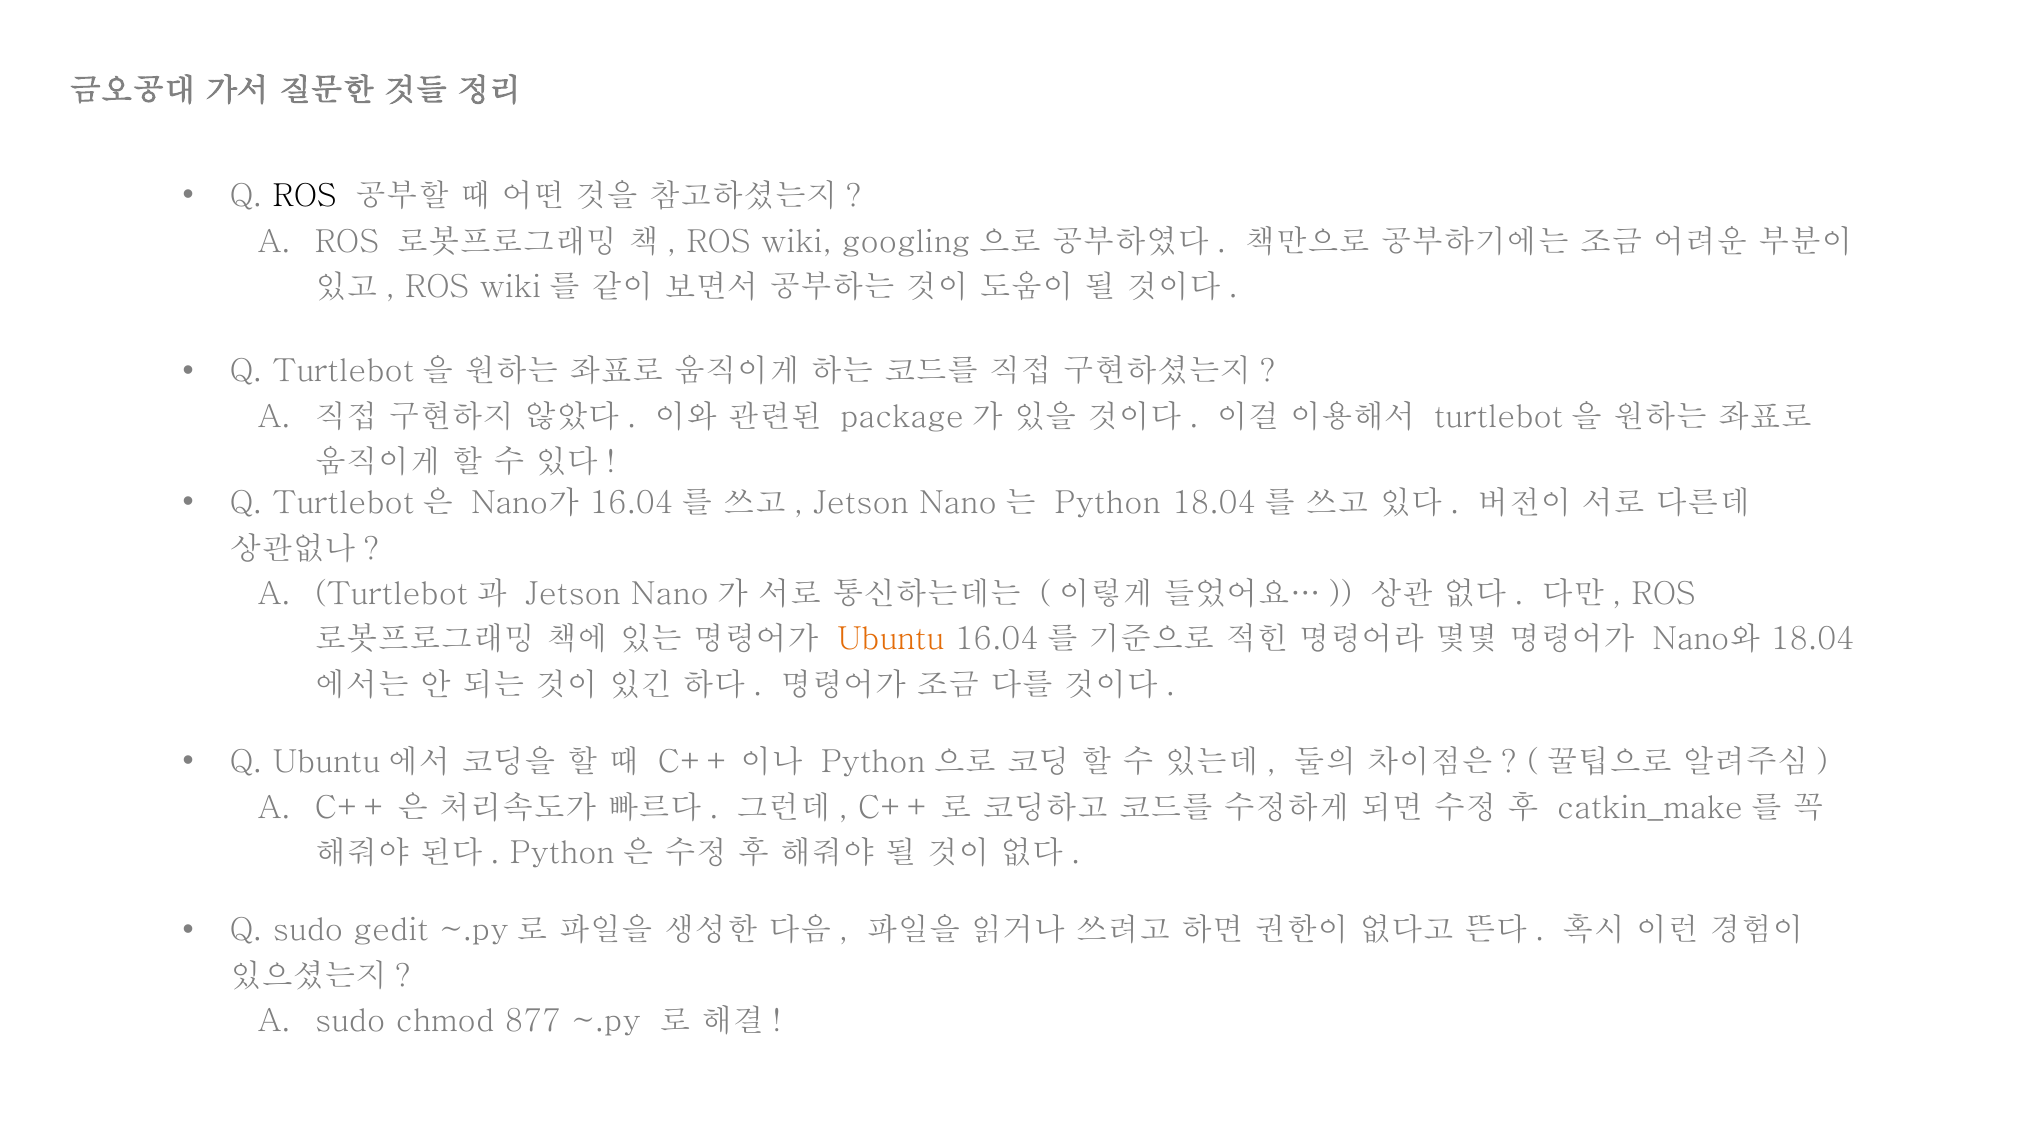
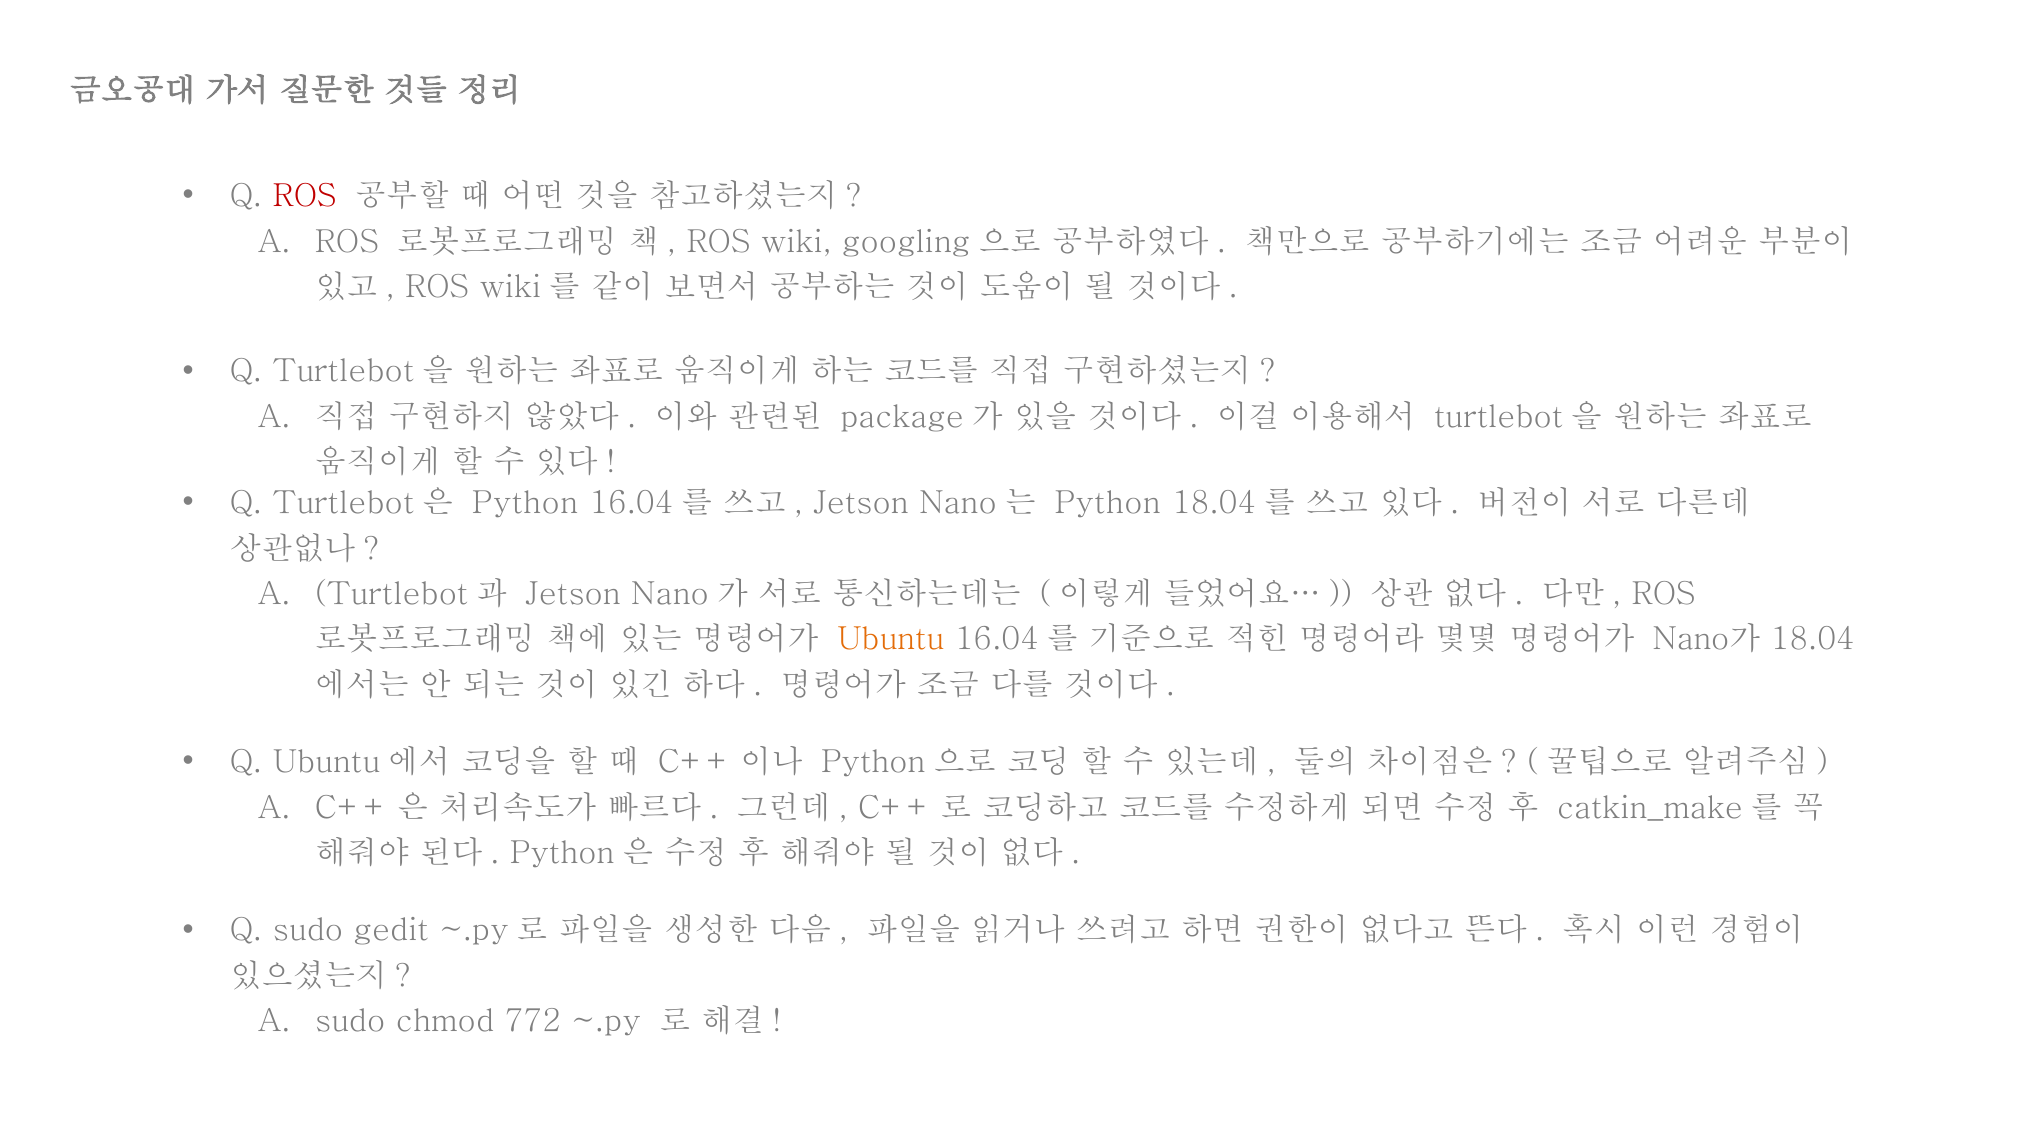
ROS colour: black -> red (305, 196)
Nano가: Nano가 -> Python (525, 503)
Nano와: Nano와 -> Nano가 (1707, 639)
877: 877 -> 772 (533, 1021)
